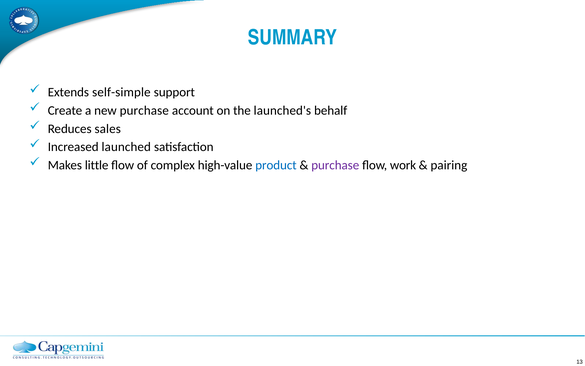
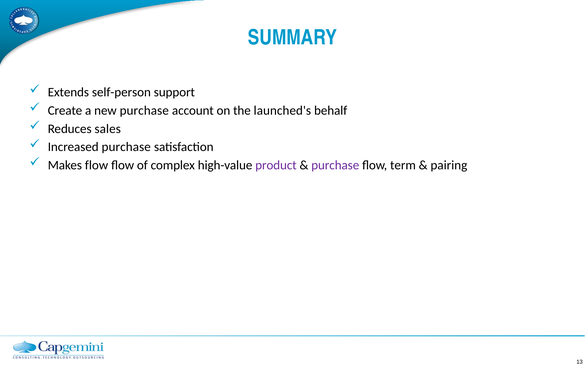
self-simple: self-simple -> self-person (121, 92)
Increased launched: launched -> purchase (126, 147)
Makes little: little -> flow (97, 165)
product colour: blue -> purple (276, 165)
work: work -> term (403, 165)
